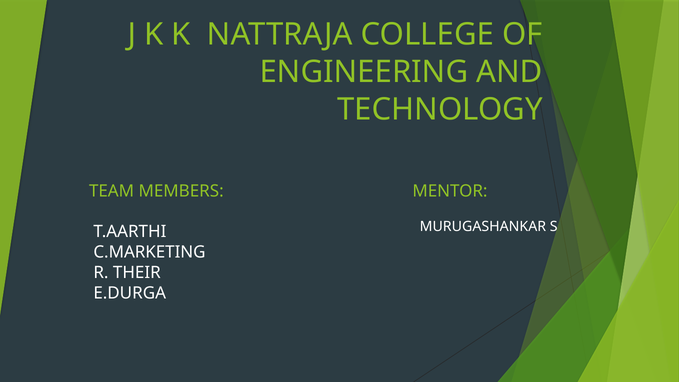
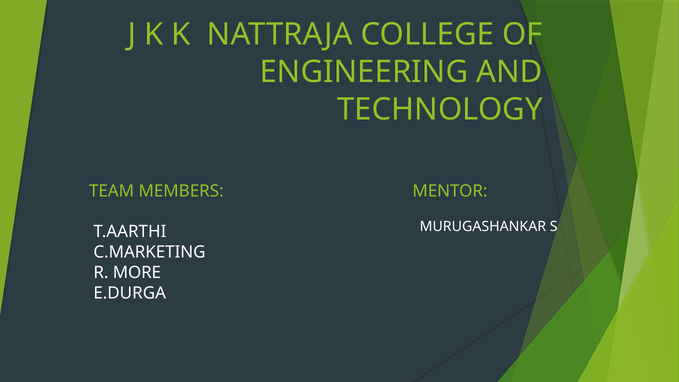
THEIR: THEIR -> MORE (137, 273)
